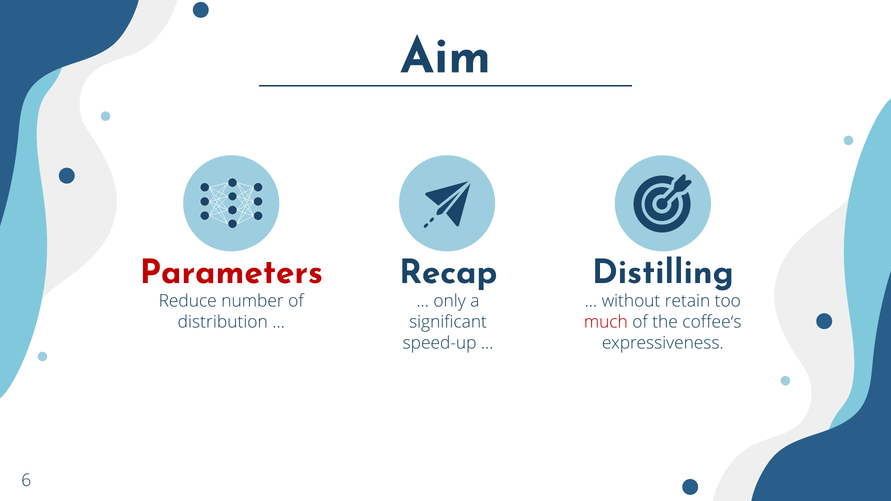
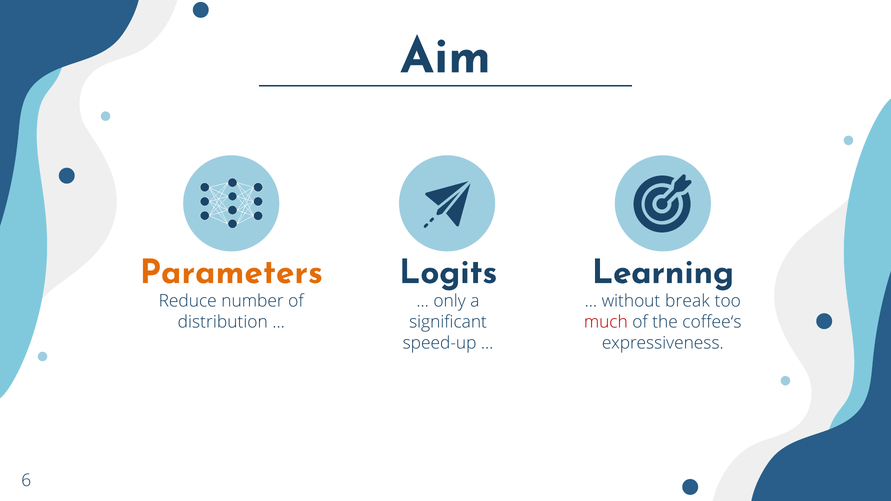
Parameters colour: red -> orange (231, 272)
Recap: Recap -> Logits (448, 272)
Distilling: Distilling -> Learning (663, 272)
retain: retain -> break (687, 301)
